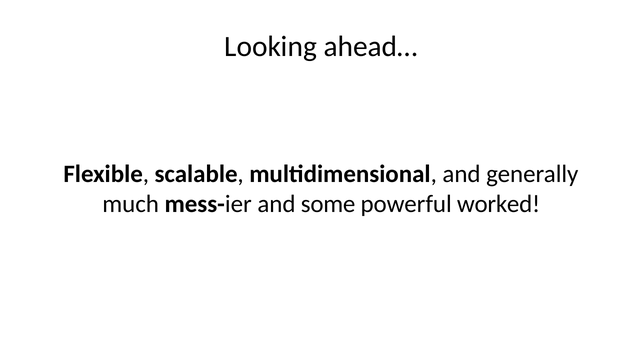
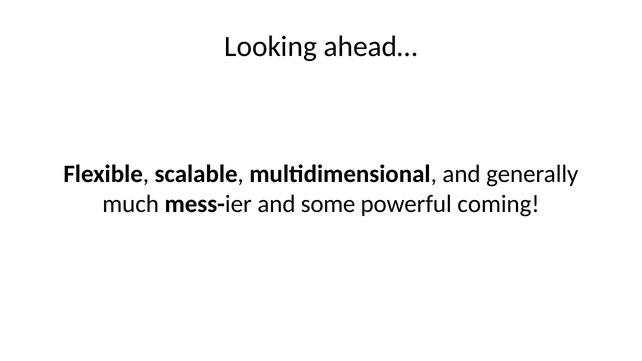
worked: worked -> coming (498, 204)
